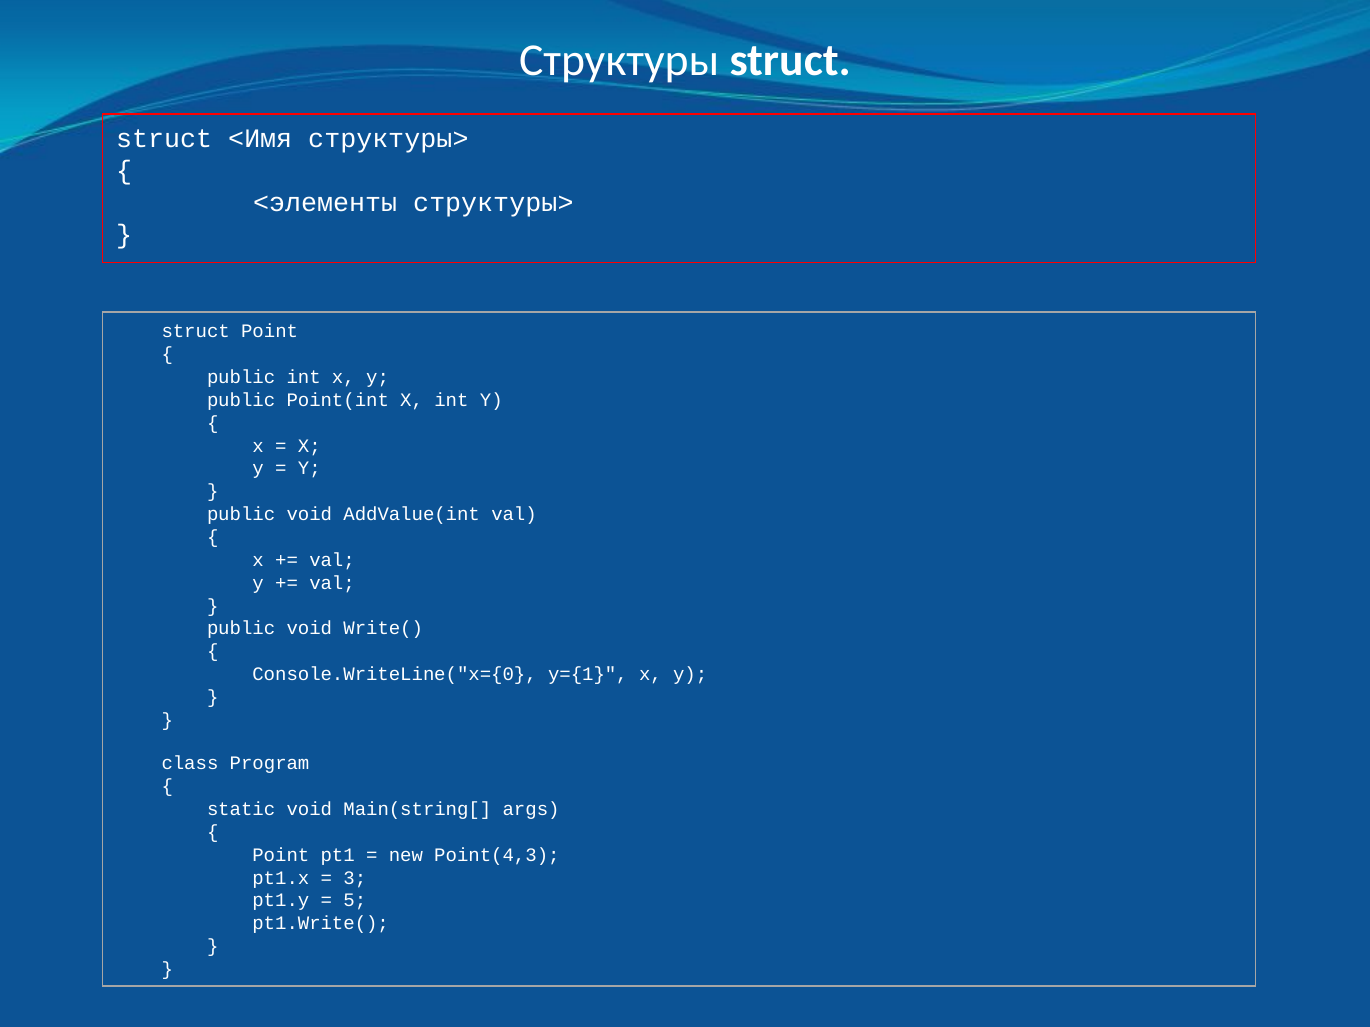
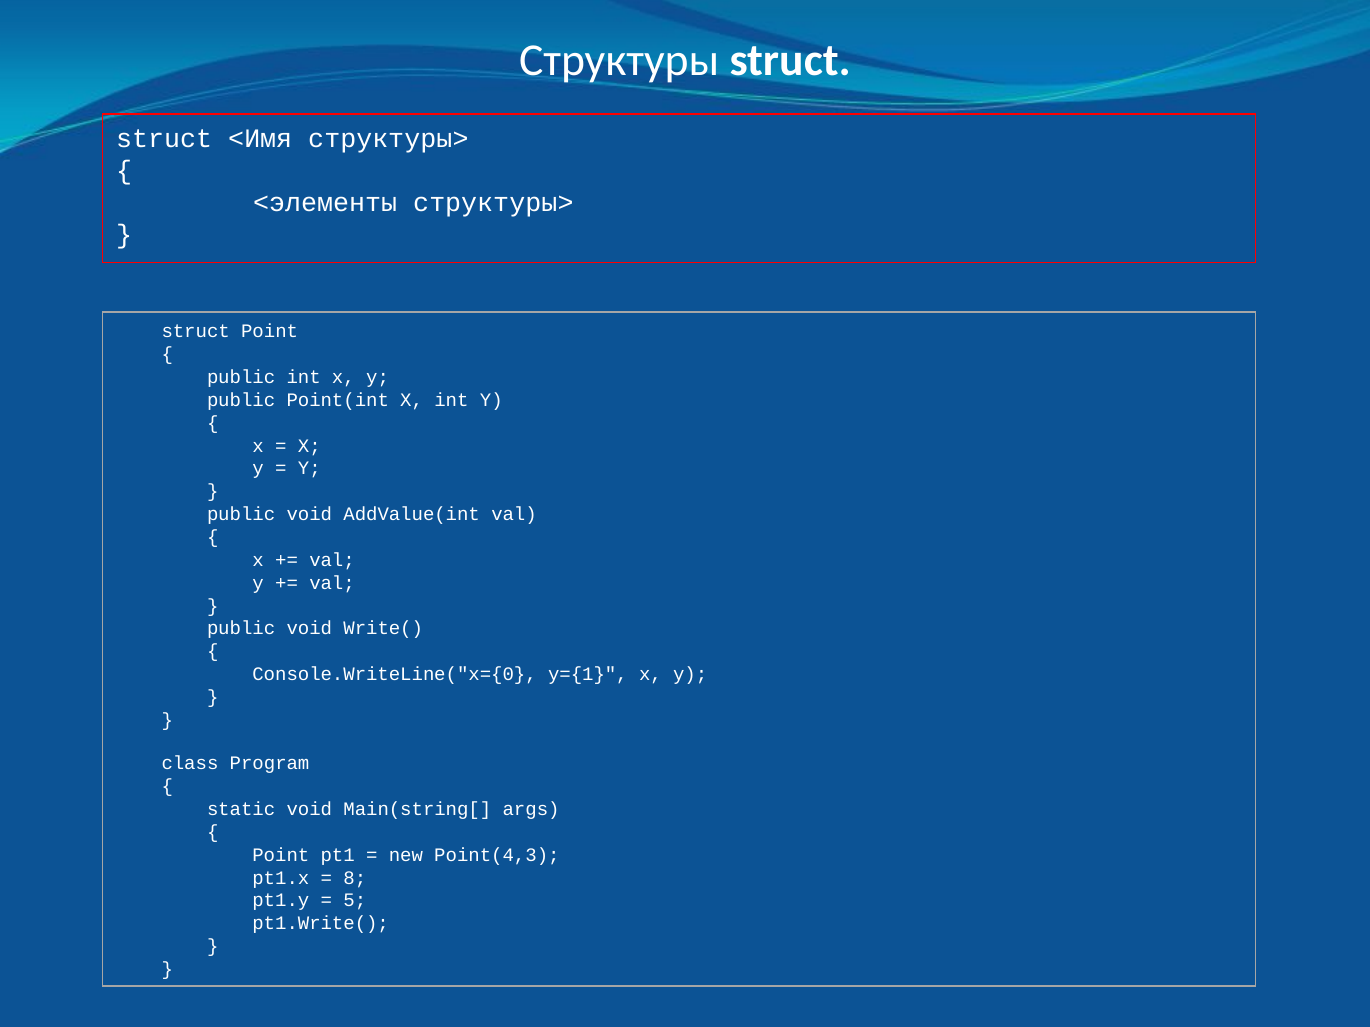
3: 3 -> 8 (355, 878)
